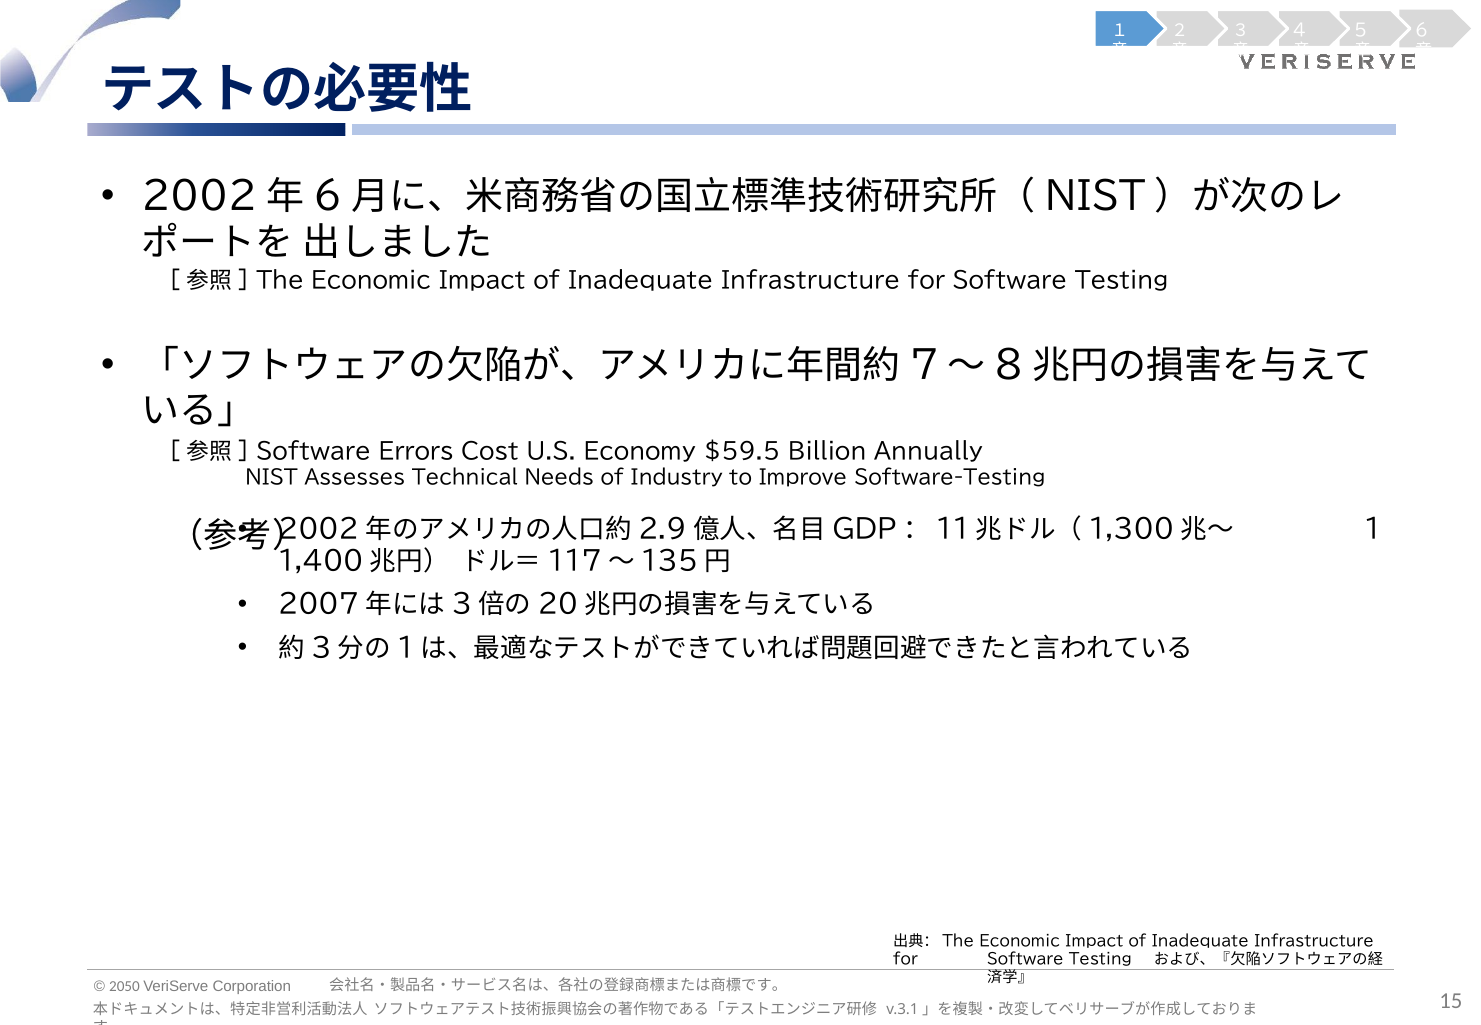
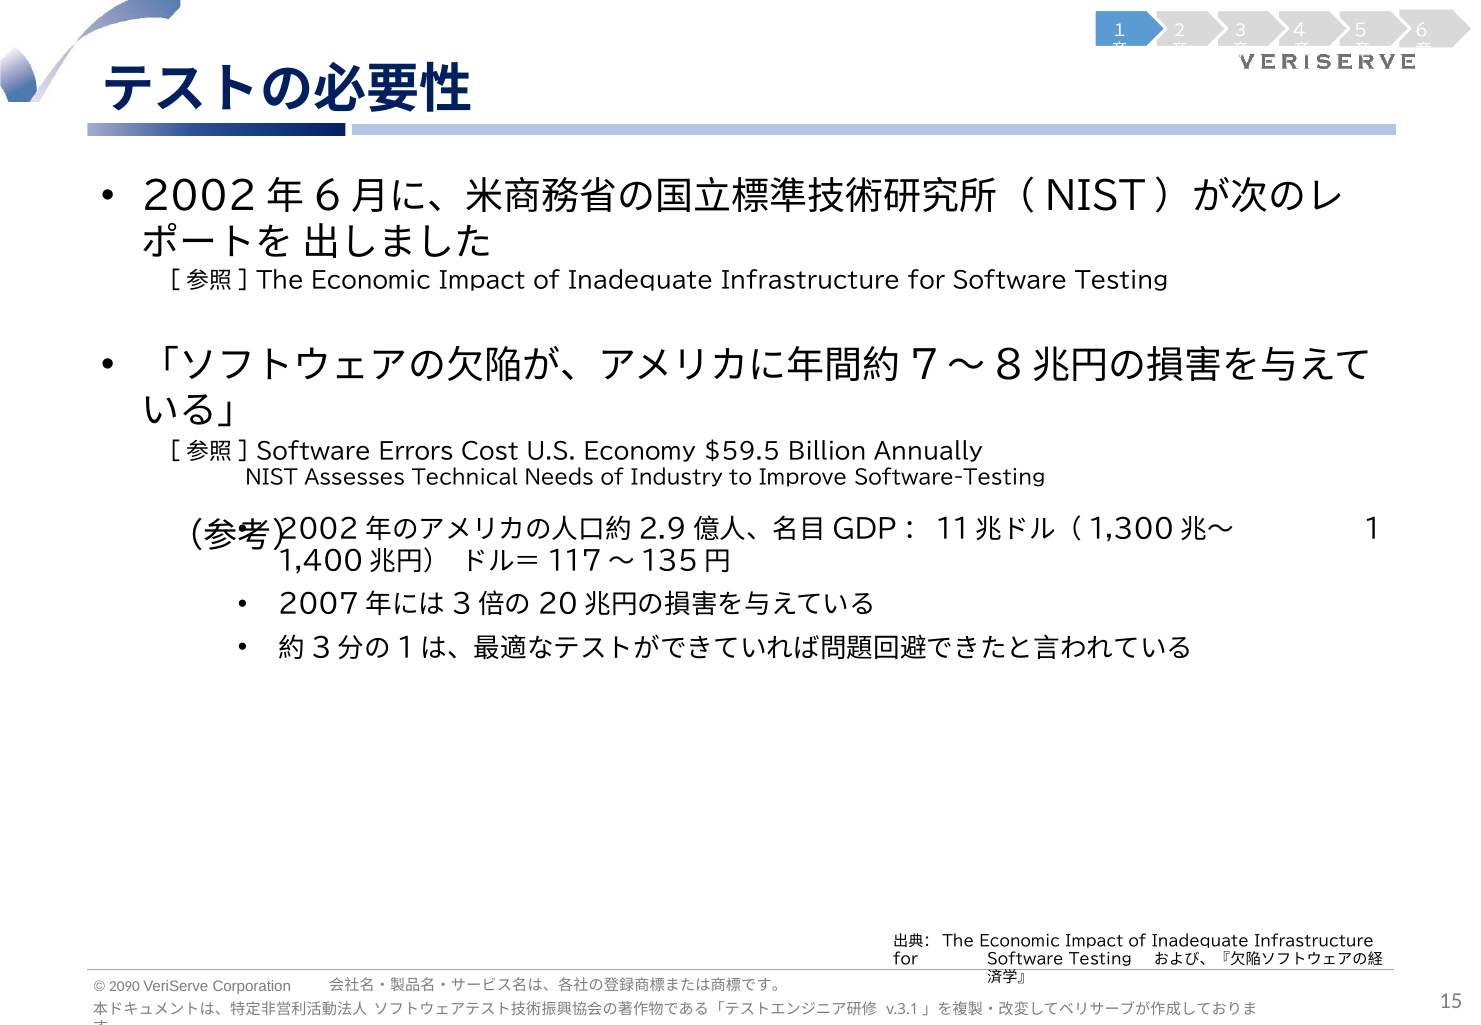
2050: 2050 -> 2090 (124, 987)
